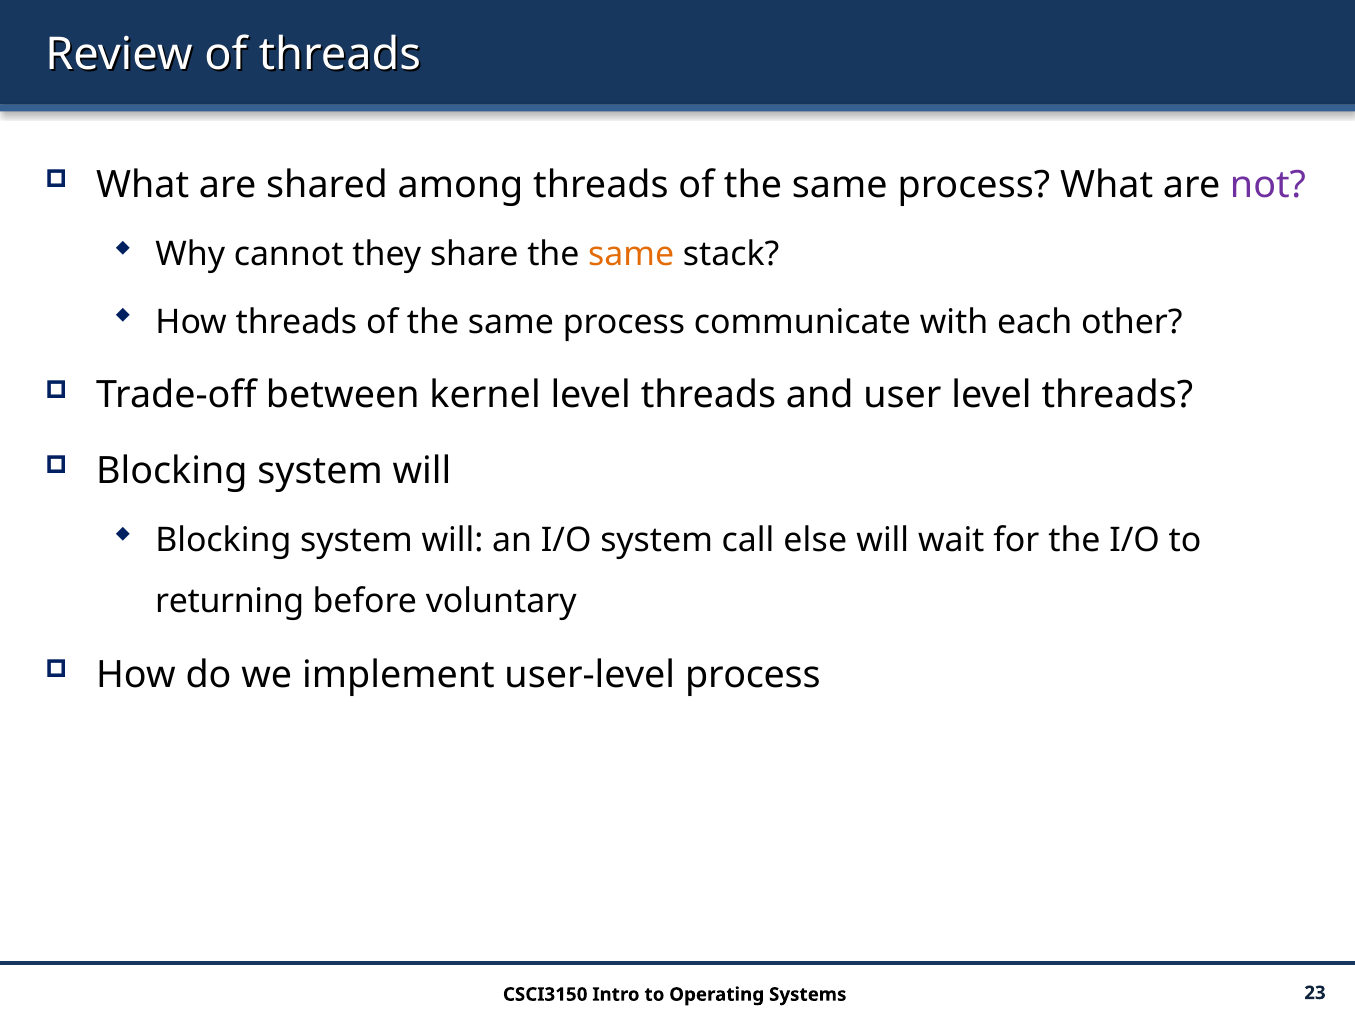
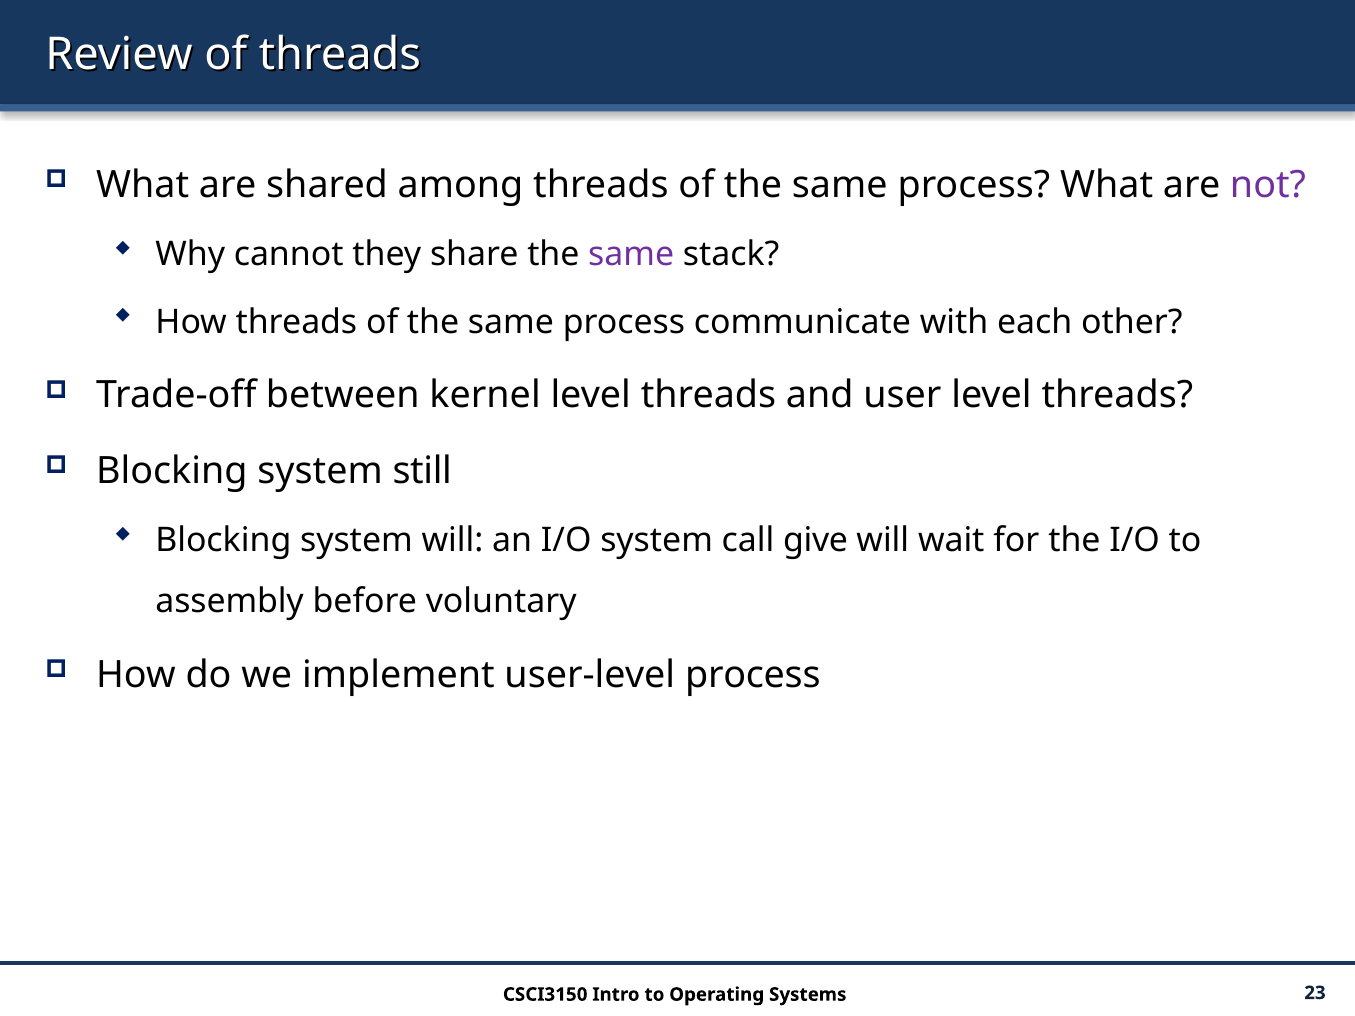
same colour: orange -> purple (631, 254)
will: will -> still (422, 471)
else: else -> give (816, 541)
returning: returning -> assembly (230, 602)
